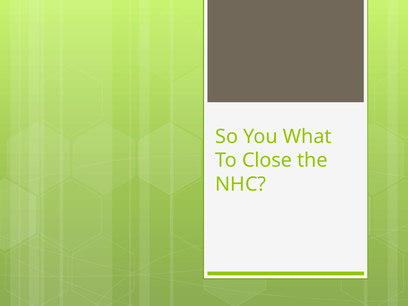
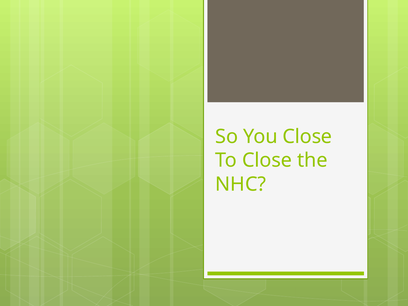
You What: What -> Close (307, 137)
